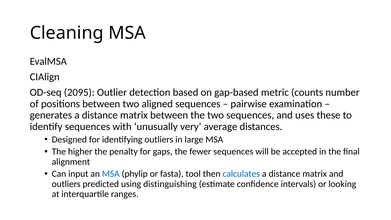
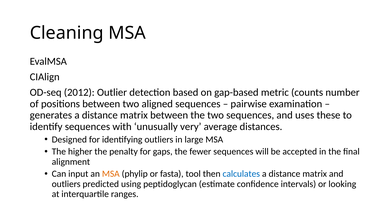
2095: 2095 -> 2012 (79, 92)
MSA colour: blue -> orange (111, 174)
distinguishing: distinguishing -> peptidoglycan (170, 184)
